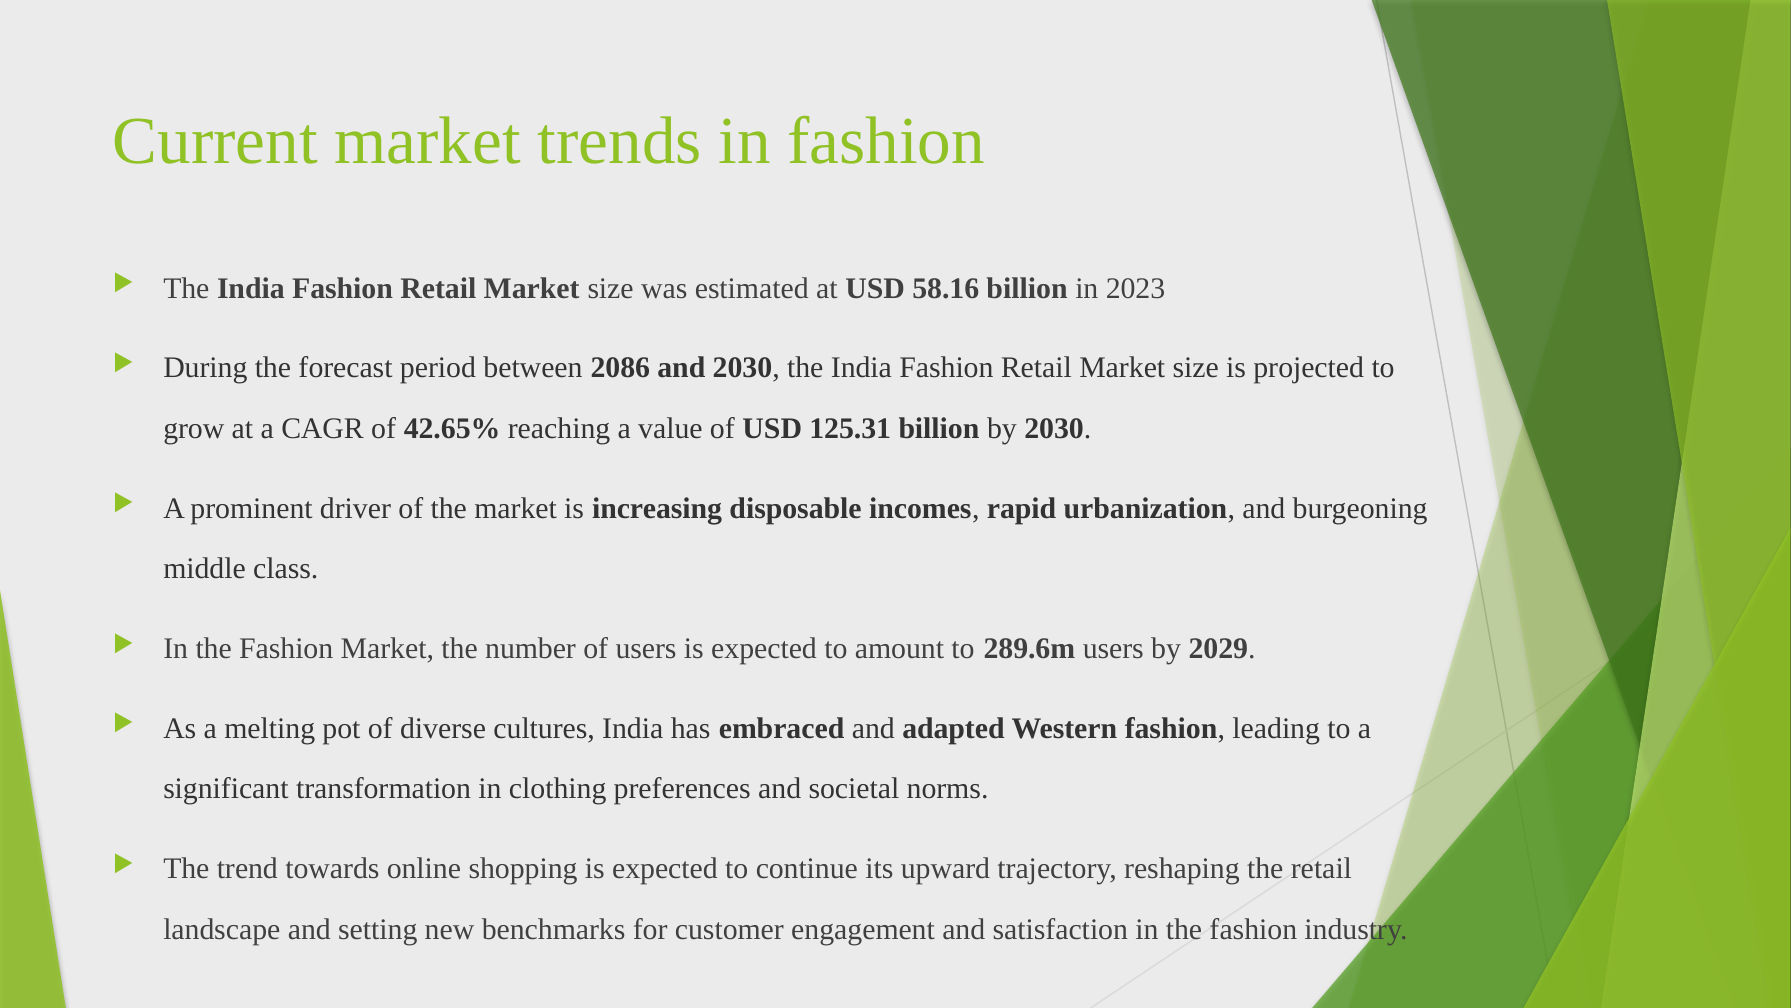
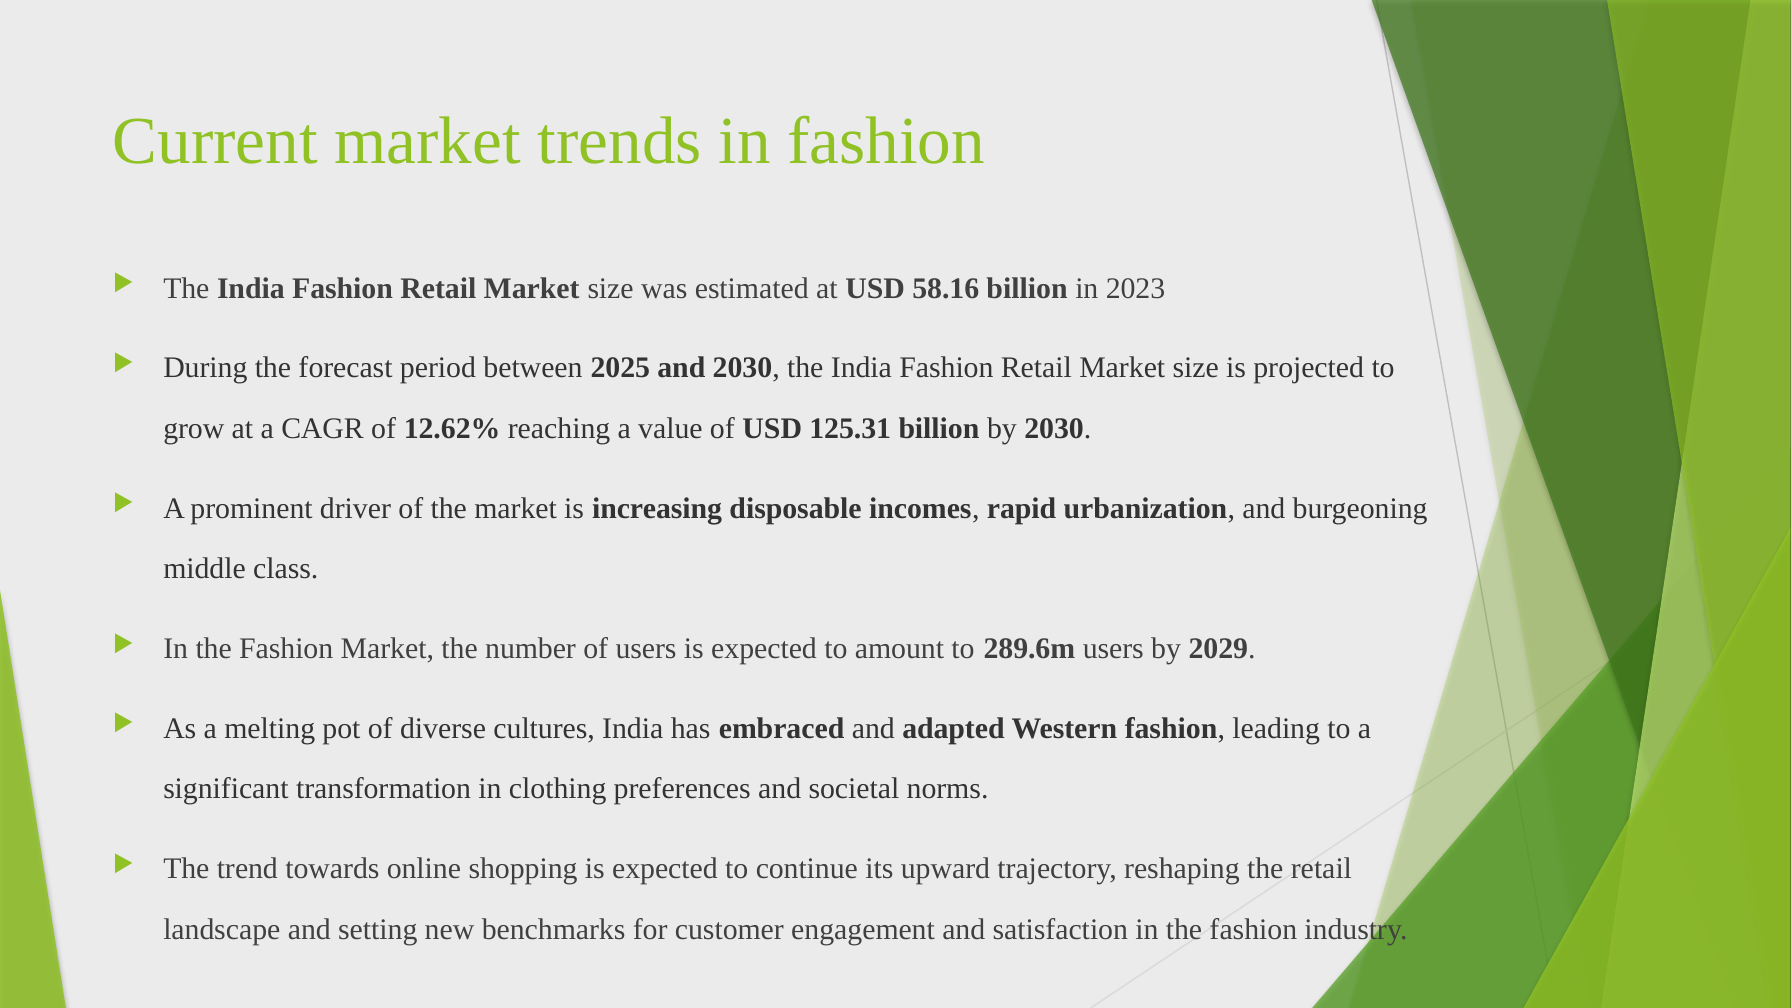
2086: 2086 -> 2025 (620, 368)
42.65%: 42.65% -> 12.62% (452, 429)
